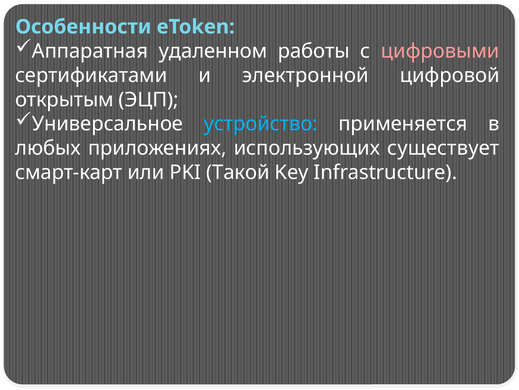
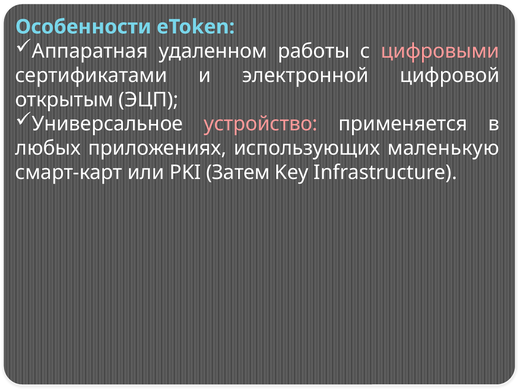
устройство colour: light blue -> pink (261, 124)
существует: существует -> маленькую (443, 148)
Такой: Такой -> Затем (238, 172)
